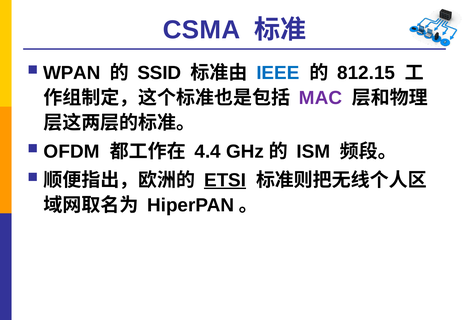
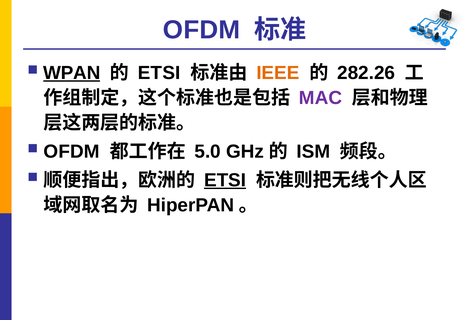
CSMA: CSMA -> OFDM (202, 30)
WPAN underline: none -> present (72, 73)
SSID: SSID -> ETSI (159, 73)
IEEE colour: blue -> orange (278, 73)
812.15: 812.15 -> 282.26 (366, 73)
4.4: 4.4 -> 5.0 (208, 151)
